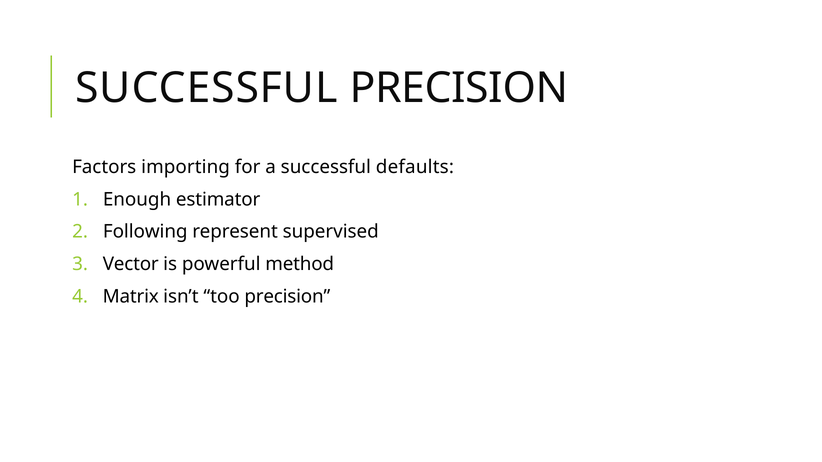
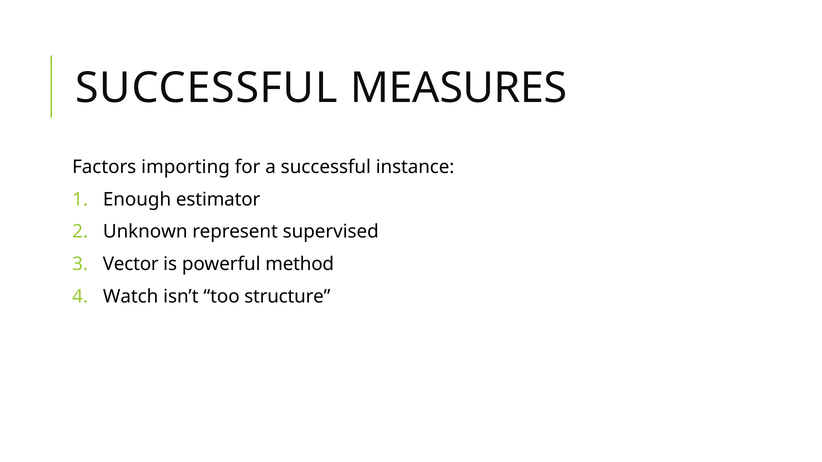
SUCCESSFUL PRECISION: PRECISION -> MEASURES (459, 88)
defaults: defaults -> instance (415, 167)
Following: Following -> Unknown (145, 232)
Matrix: Matrix -> Watch (131, 297)
too precision: precision -> structure (287, 297)
